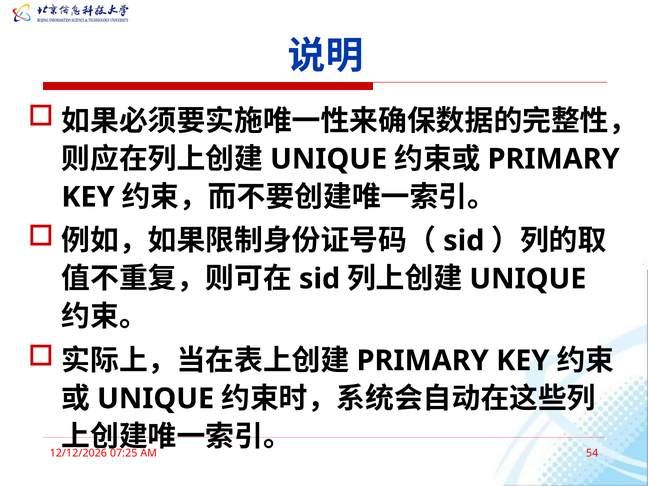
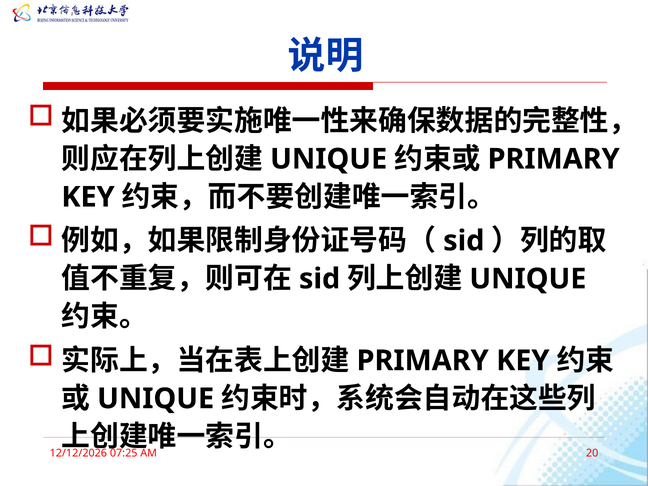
54: 54 -> 20 (592, 453)
